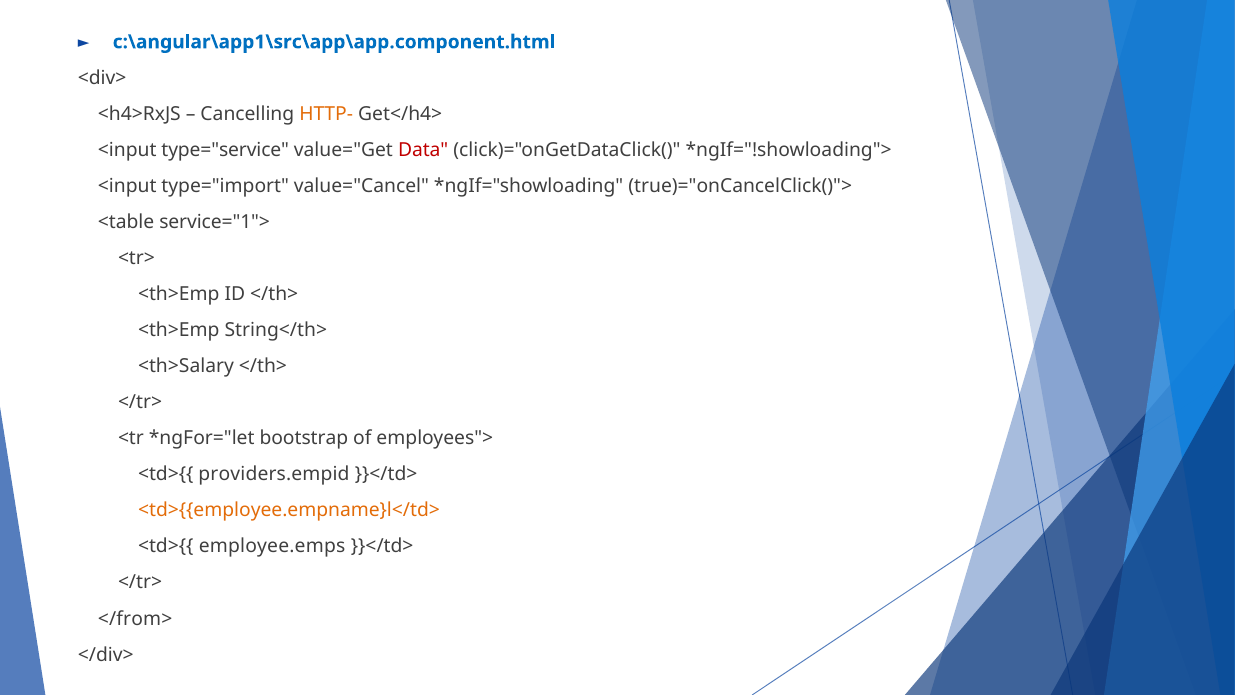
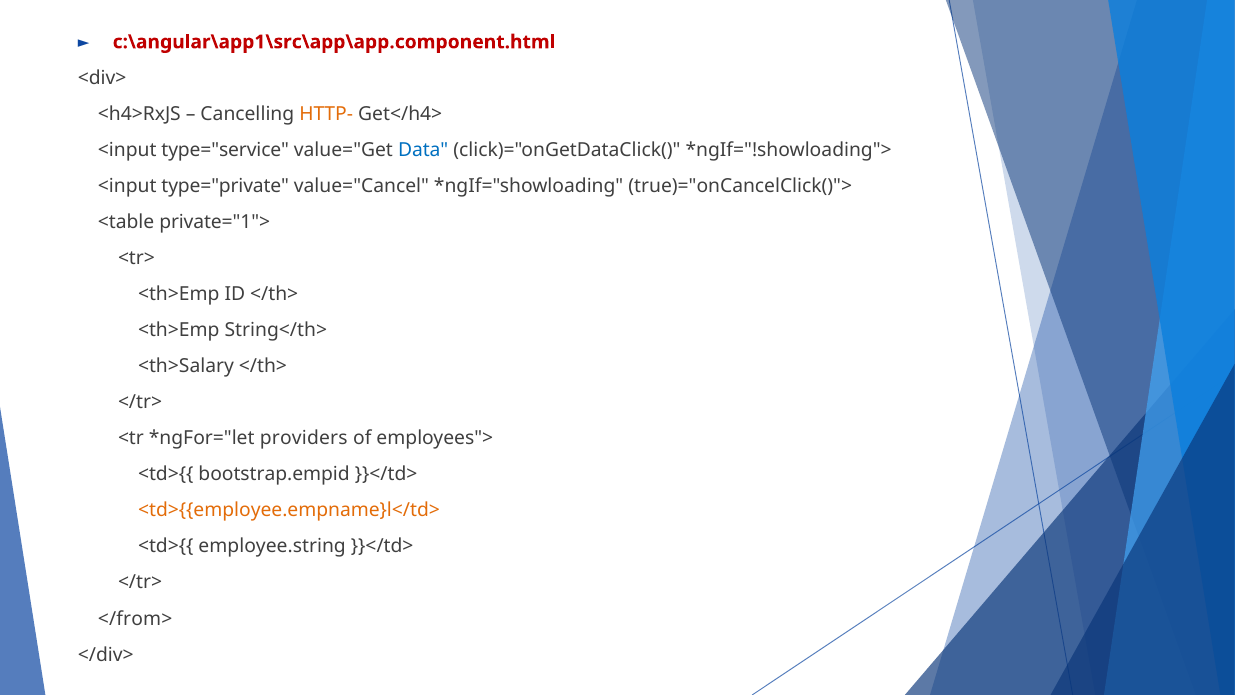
c:\angular\app1\src\app\app.component.html colour: blue -> red (334, 42)
Data colour: red -> blue (423, 150)
type="import: type="import -> type="private (225, 186)
service="1">: service="1"> -> private="1"> (215, 222)
bootstrap: bootstrap -> providers (304, 438)
providers.empid: providers.empid -> bootstrap.empid (274, 474)
employee.emps: employee.emps -> employee.string (272, 546)
